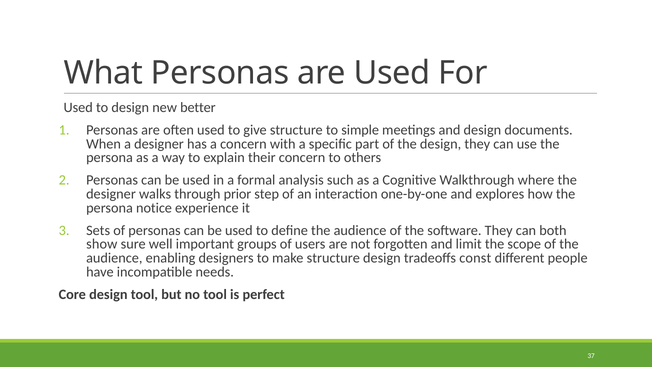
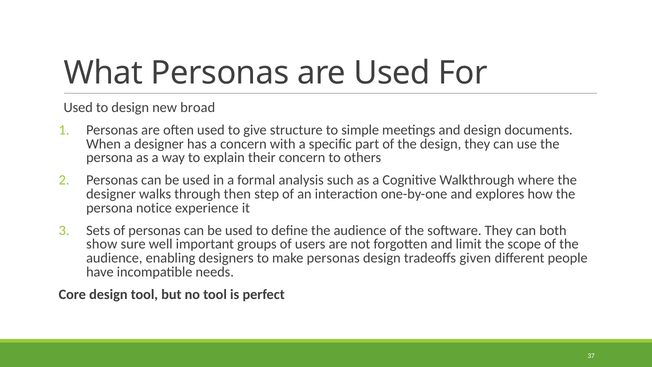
better: better -> broad (198, 108)
prior: prior -> then (237, 194)
make structure: structure -> personas (333, 258)
const: const -> given (475, 258)
